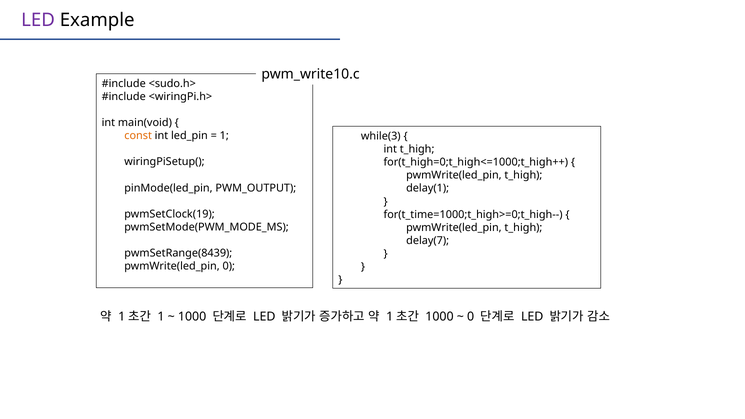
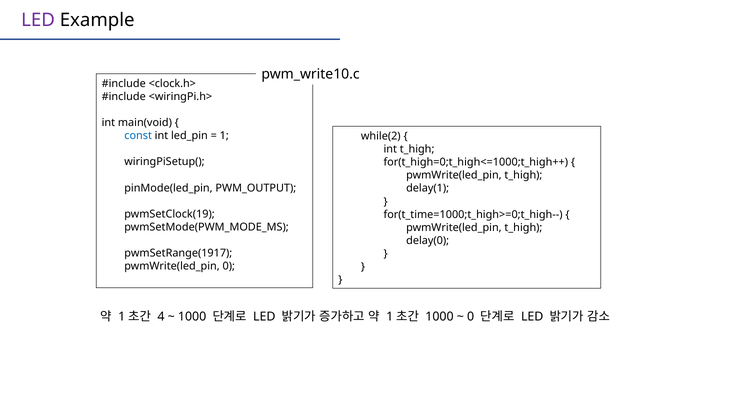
<sudo.h>: <sudo.h> -> <clock.h> (172, 84)
const colour: orange -> blue (138, 136)
while(3: while(3 -> while(2 (381, 136)
delay(7: delay(7 -> delay(0 (428, 241)
pwmSetRange(8439: pwmSetRange(8439 -> pwmSetRange(1917 (178, 253)
1: 1 -> 4 (161, 317)
